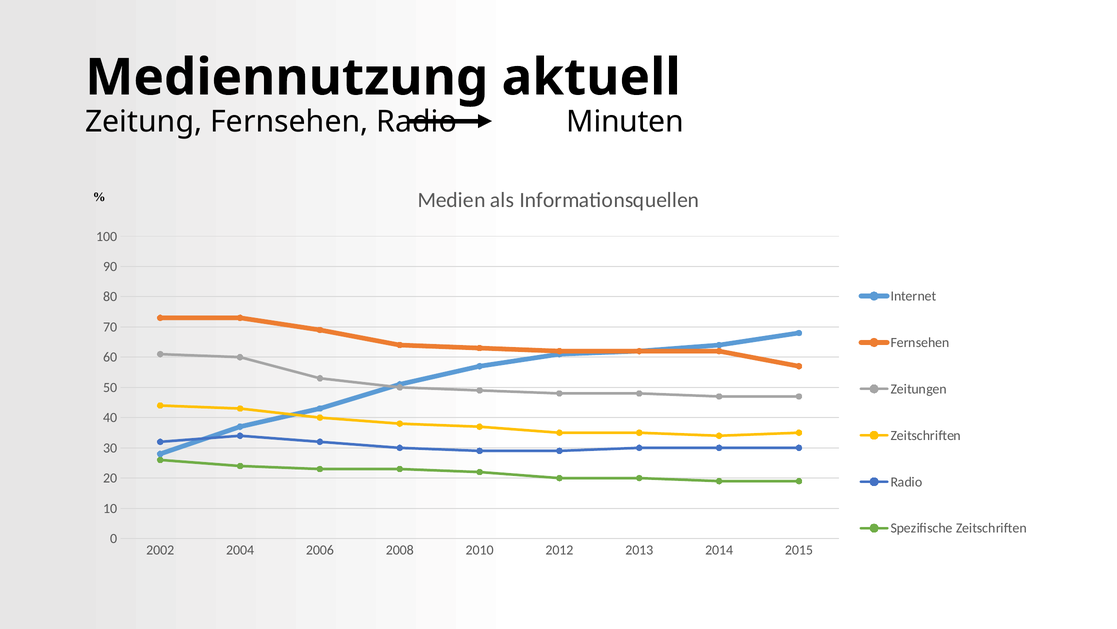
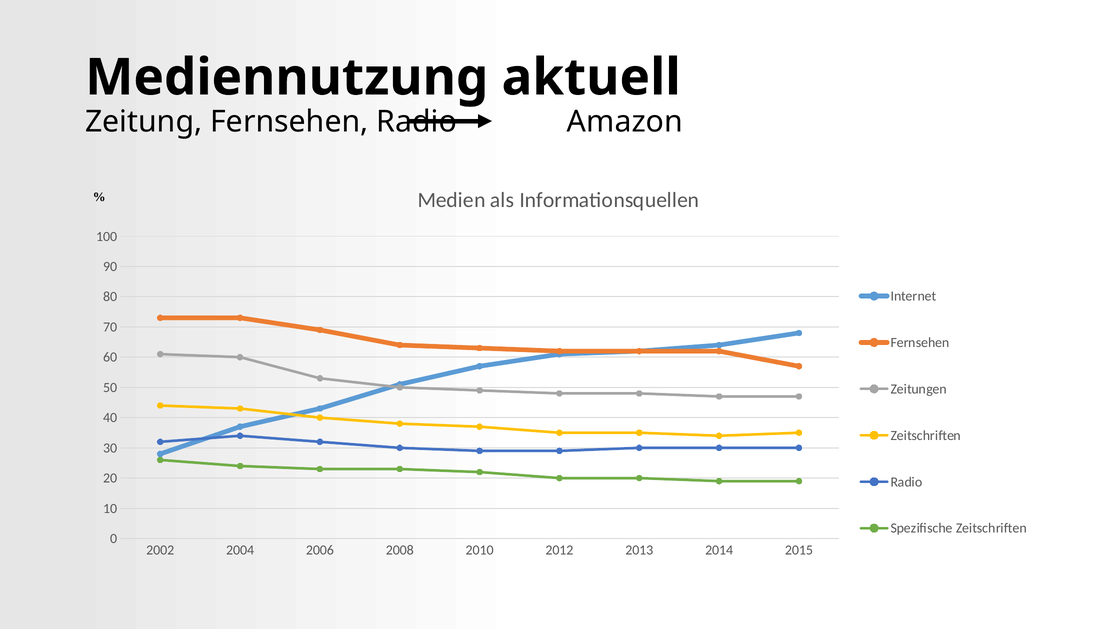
Minuten: Minuten -> Amazon (625, 122)
